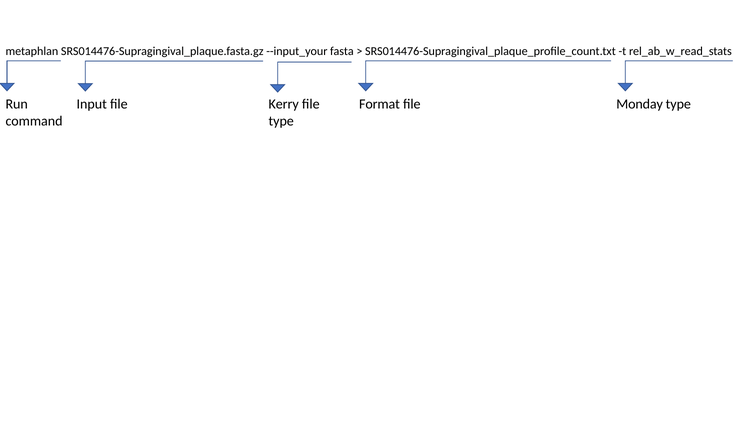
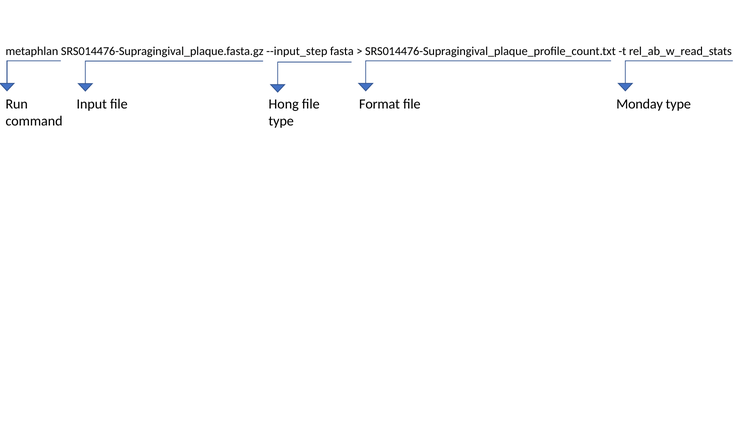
--input_your: --input_your -> --input_step (297, 51)
Kerry: Kerry -> Hong (284, 104)
